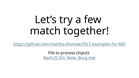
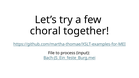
match: match -> choral (45, 31)
